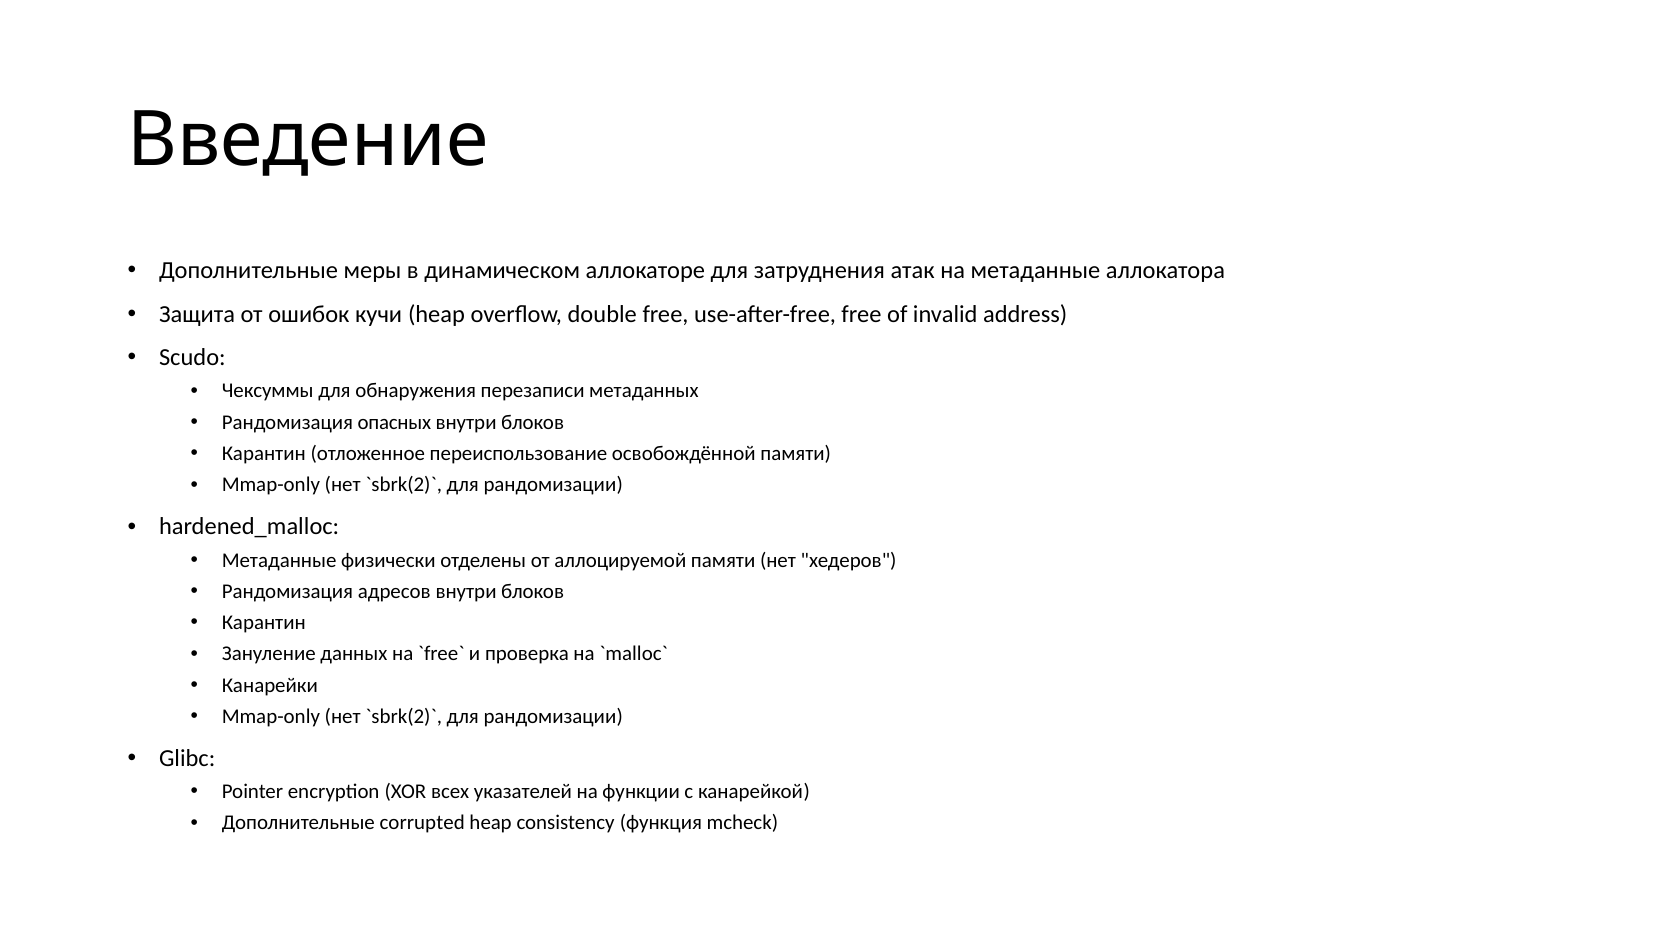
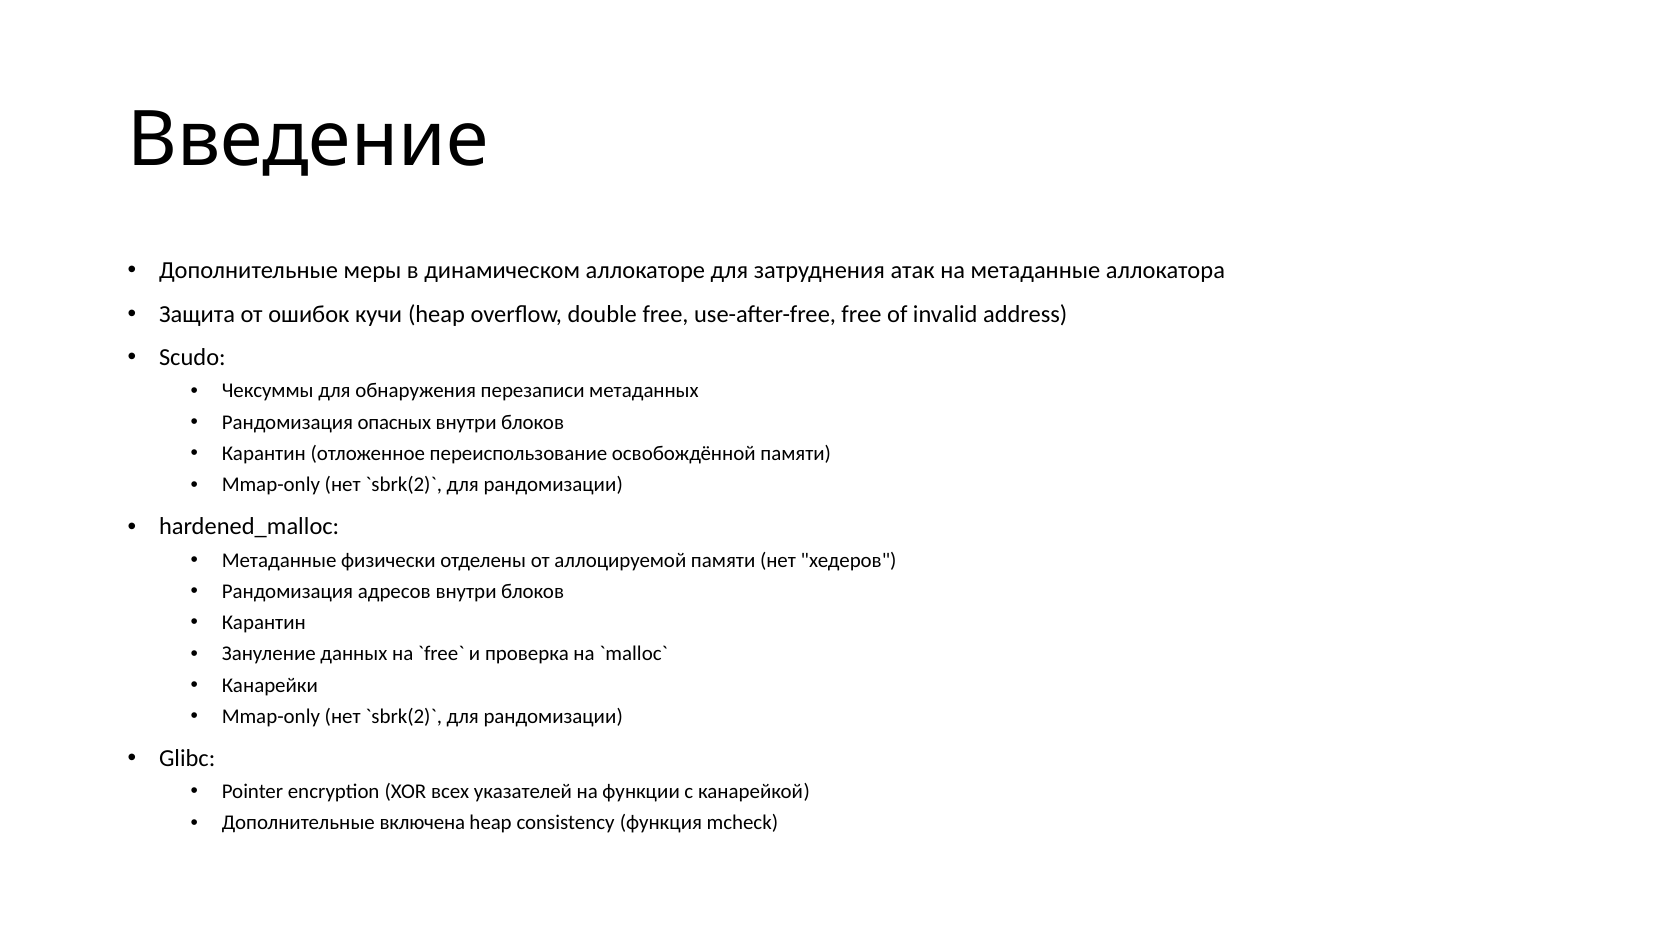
corrupted: corrupted -> включена (422, 823)
